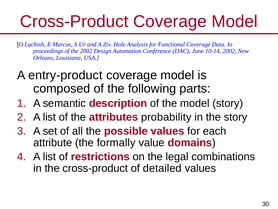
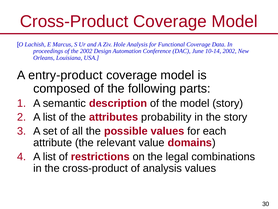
formally: formally -> relevant (116, 142)
of detailed: detailed -> analysis (162, 168)
